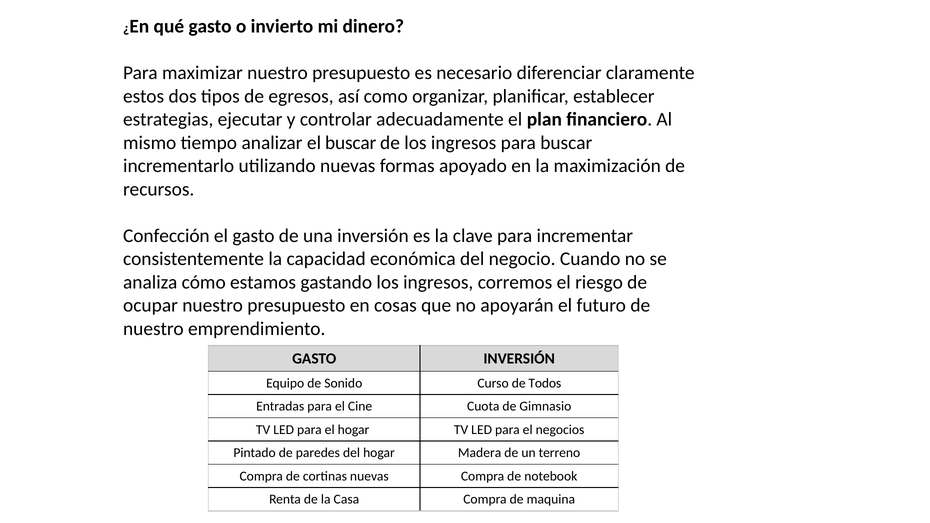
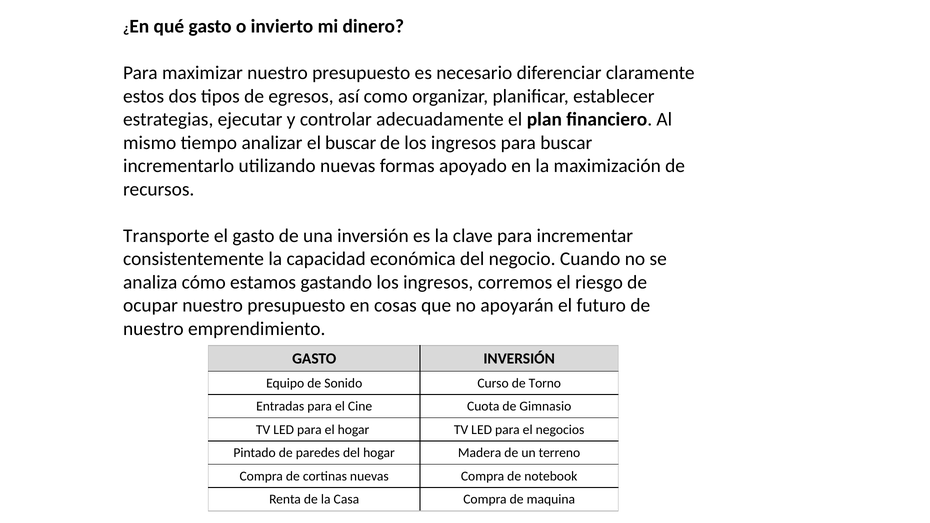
Confección: Confección -> Transporte (166, 236)
Todos: Todos -> Torno (545, 383)
